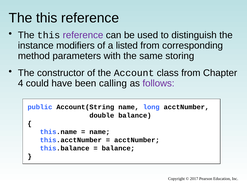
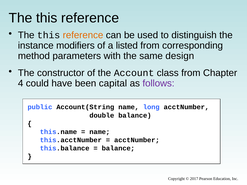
reference colour: purple -> orange (83, 35)
storing: storing -> design (180, 56)
calling: calling -> capital (113, 83)
